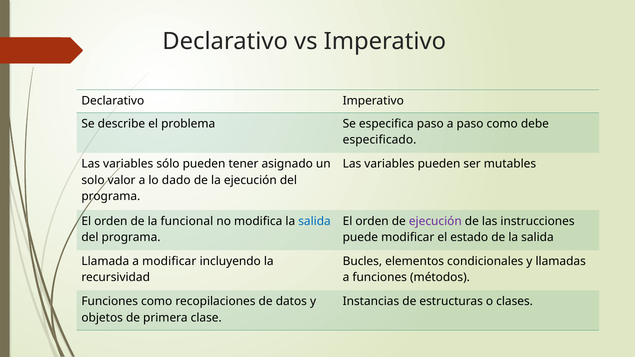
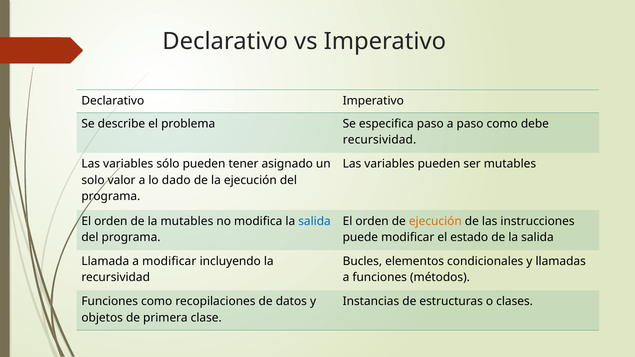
especificado: especificado -> recursividad (380, 140)
la funcional: funcional -> mutables (187, 221)
ejecución colour: purple -> orange (435, 221)
